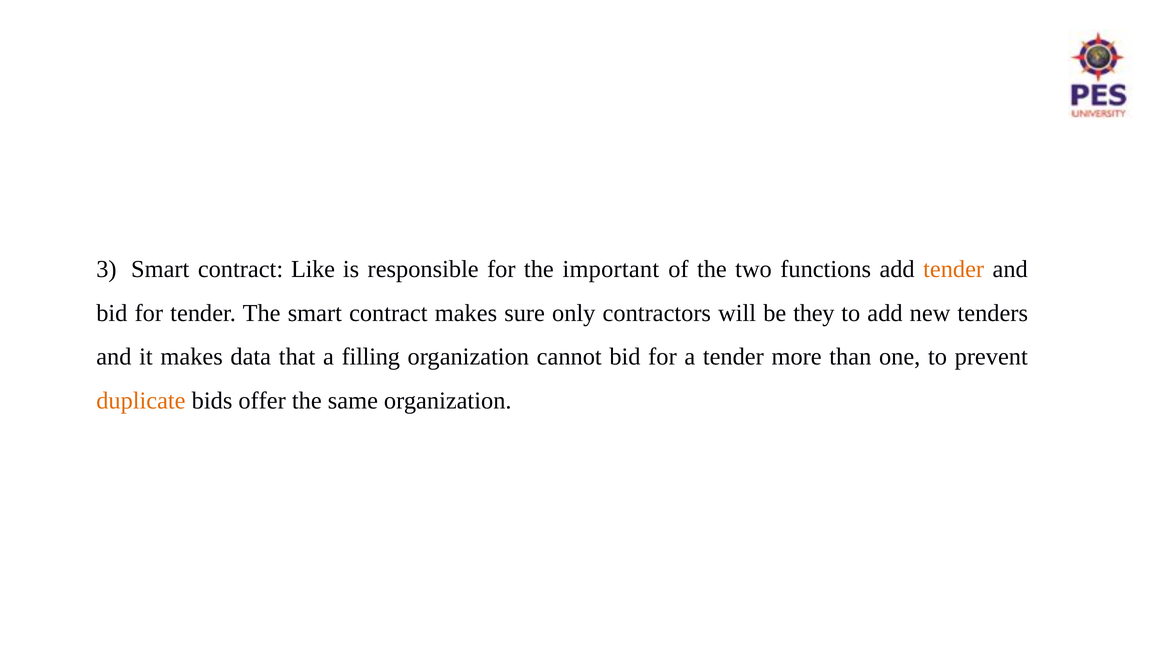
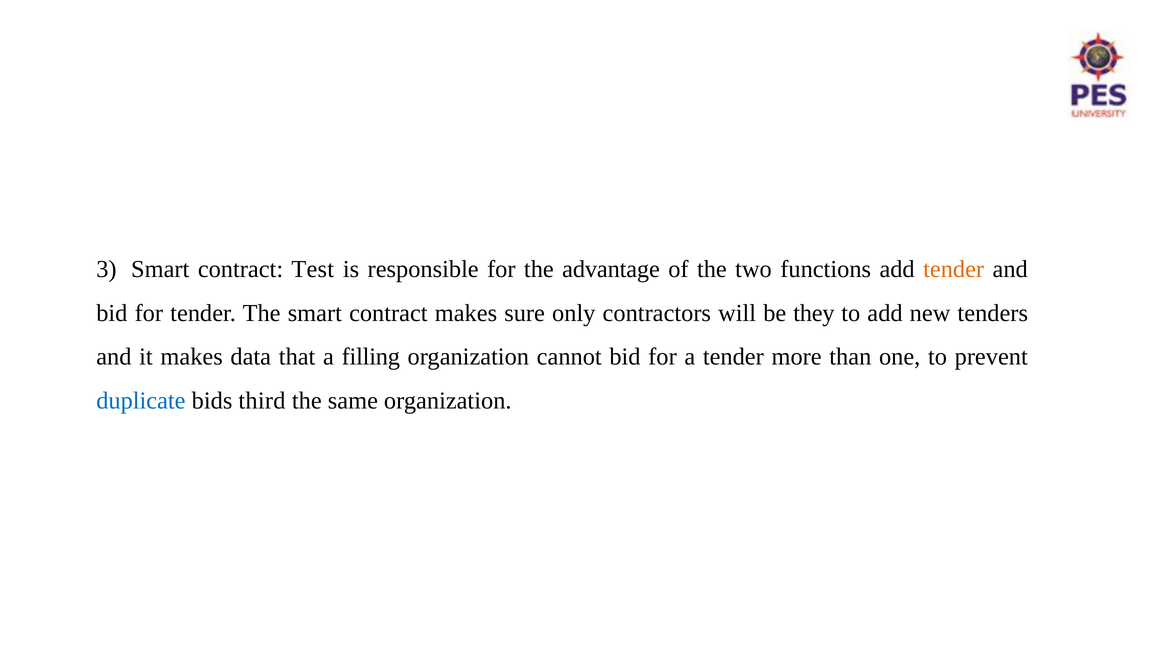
Like: Like -> Test (313, 269)
important: important -> advantage (611, 269)
duplicate colour: orange -> blue (141, 401)
offer: offer -> third (262, 401)
